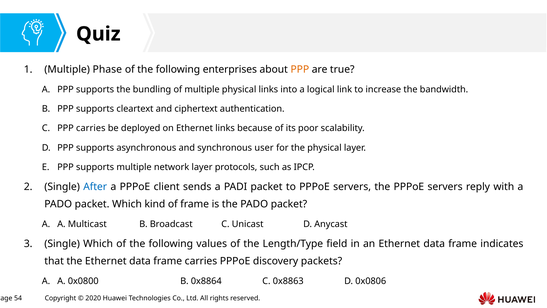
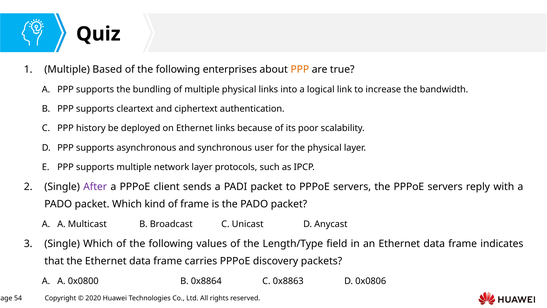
Phase: Phase -> Based (107, 69)
PPP carries: carries -> history (91, 128)
After colour: blue -> purple (95, 187)
